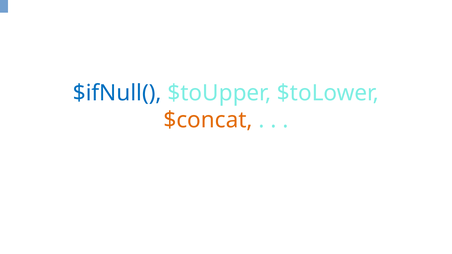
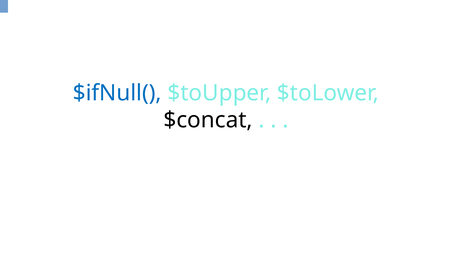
$concat colour: orange -> black (208, 120)
